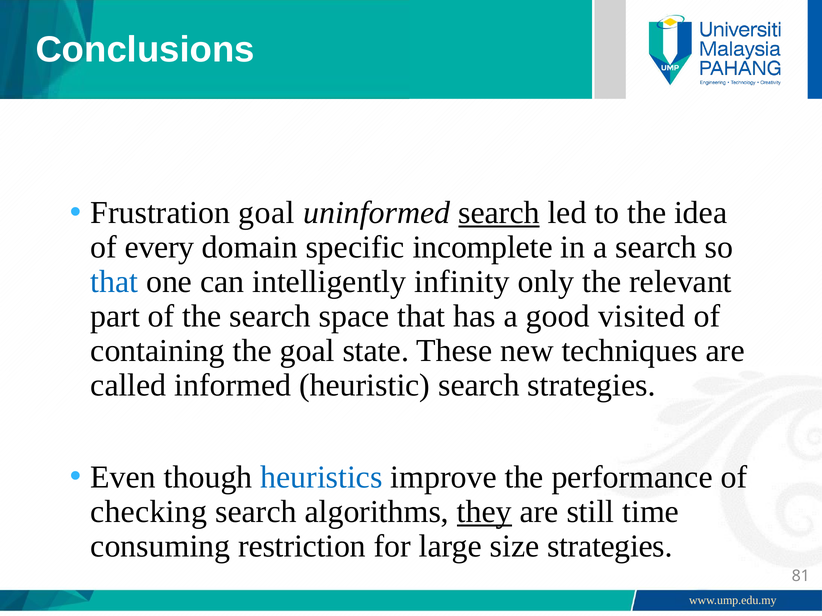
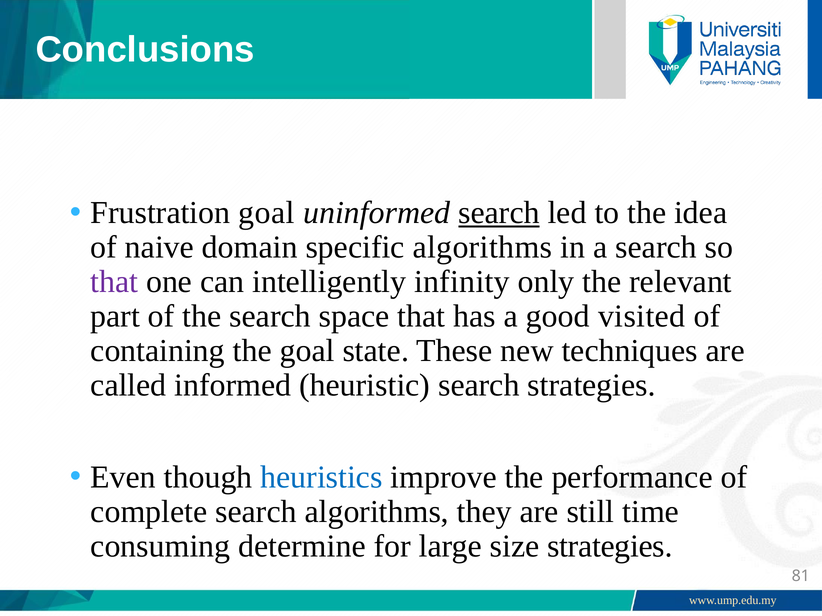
every: every -> naive (159, 248)
specific incomplete: incomplete -> algorithms (482, 248)
that colour: blue -> purple (114, 282)
checking: checking -> complete (149, 512)
they underline: present -> none (484, 512)
restriction: restriction -> determine (302, 547)
